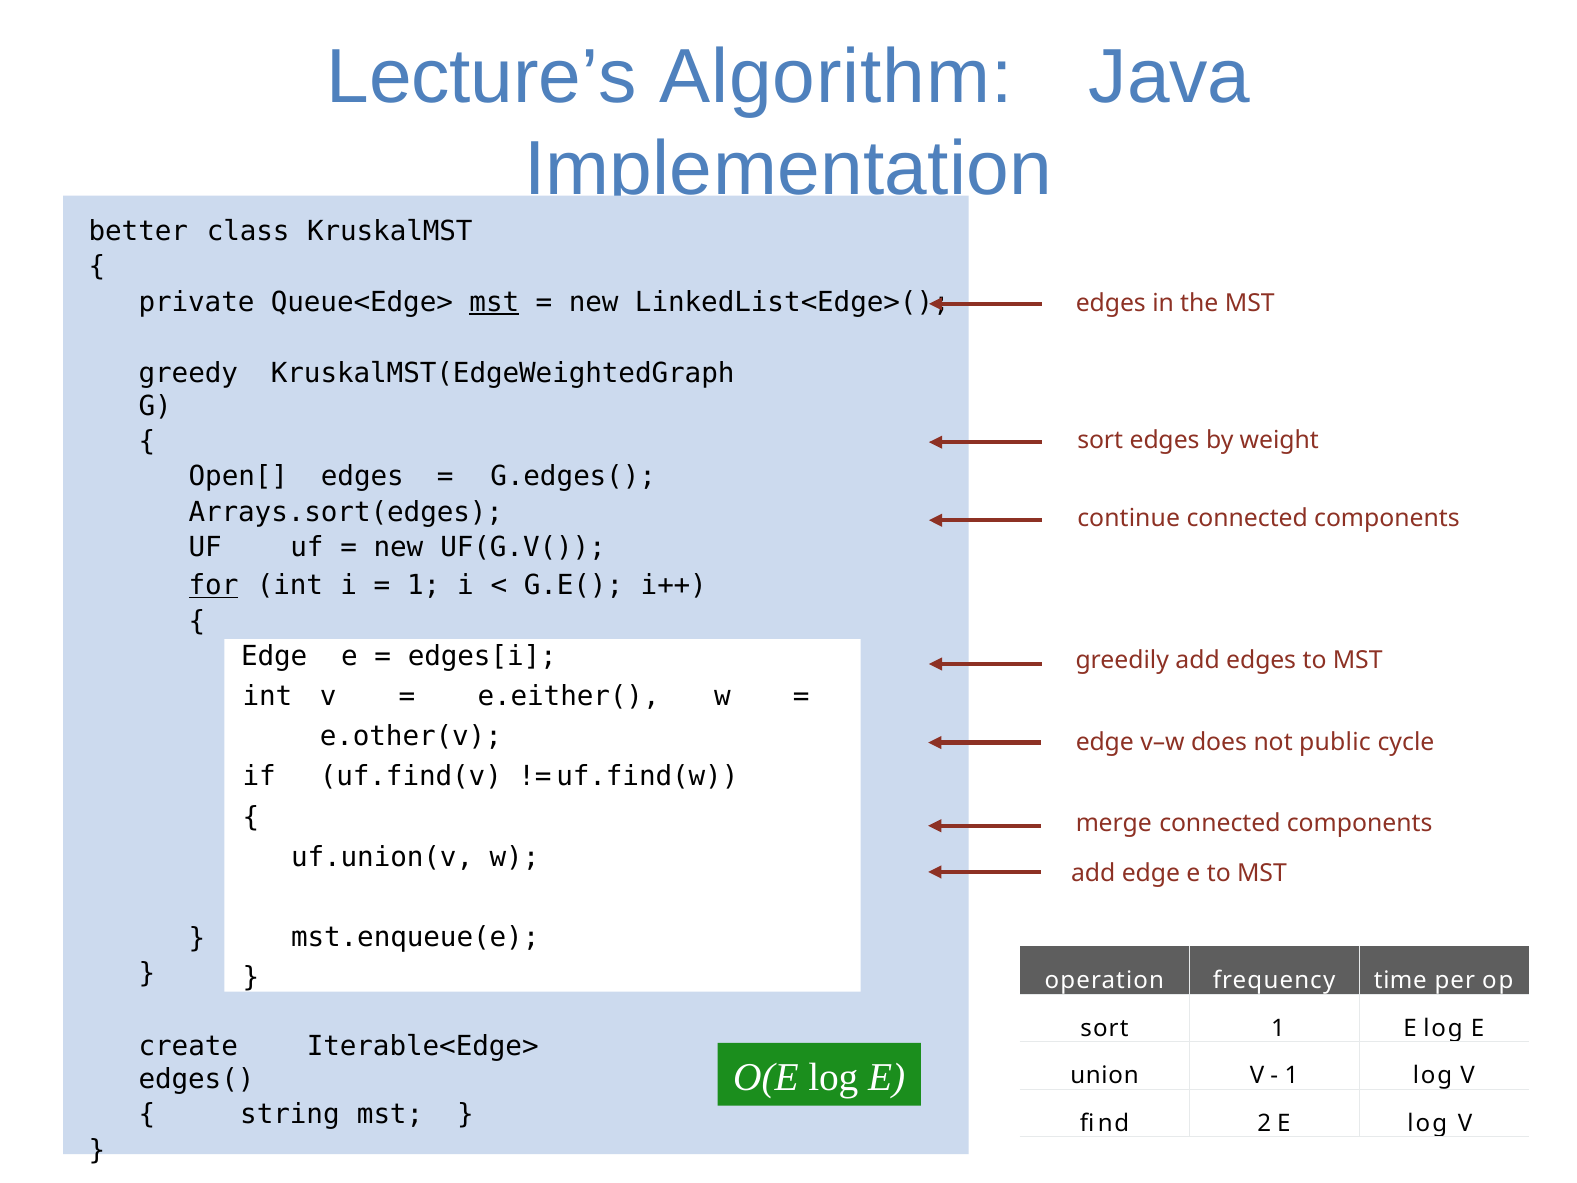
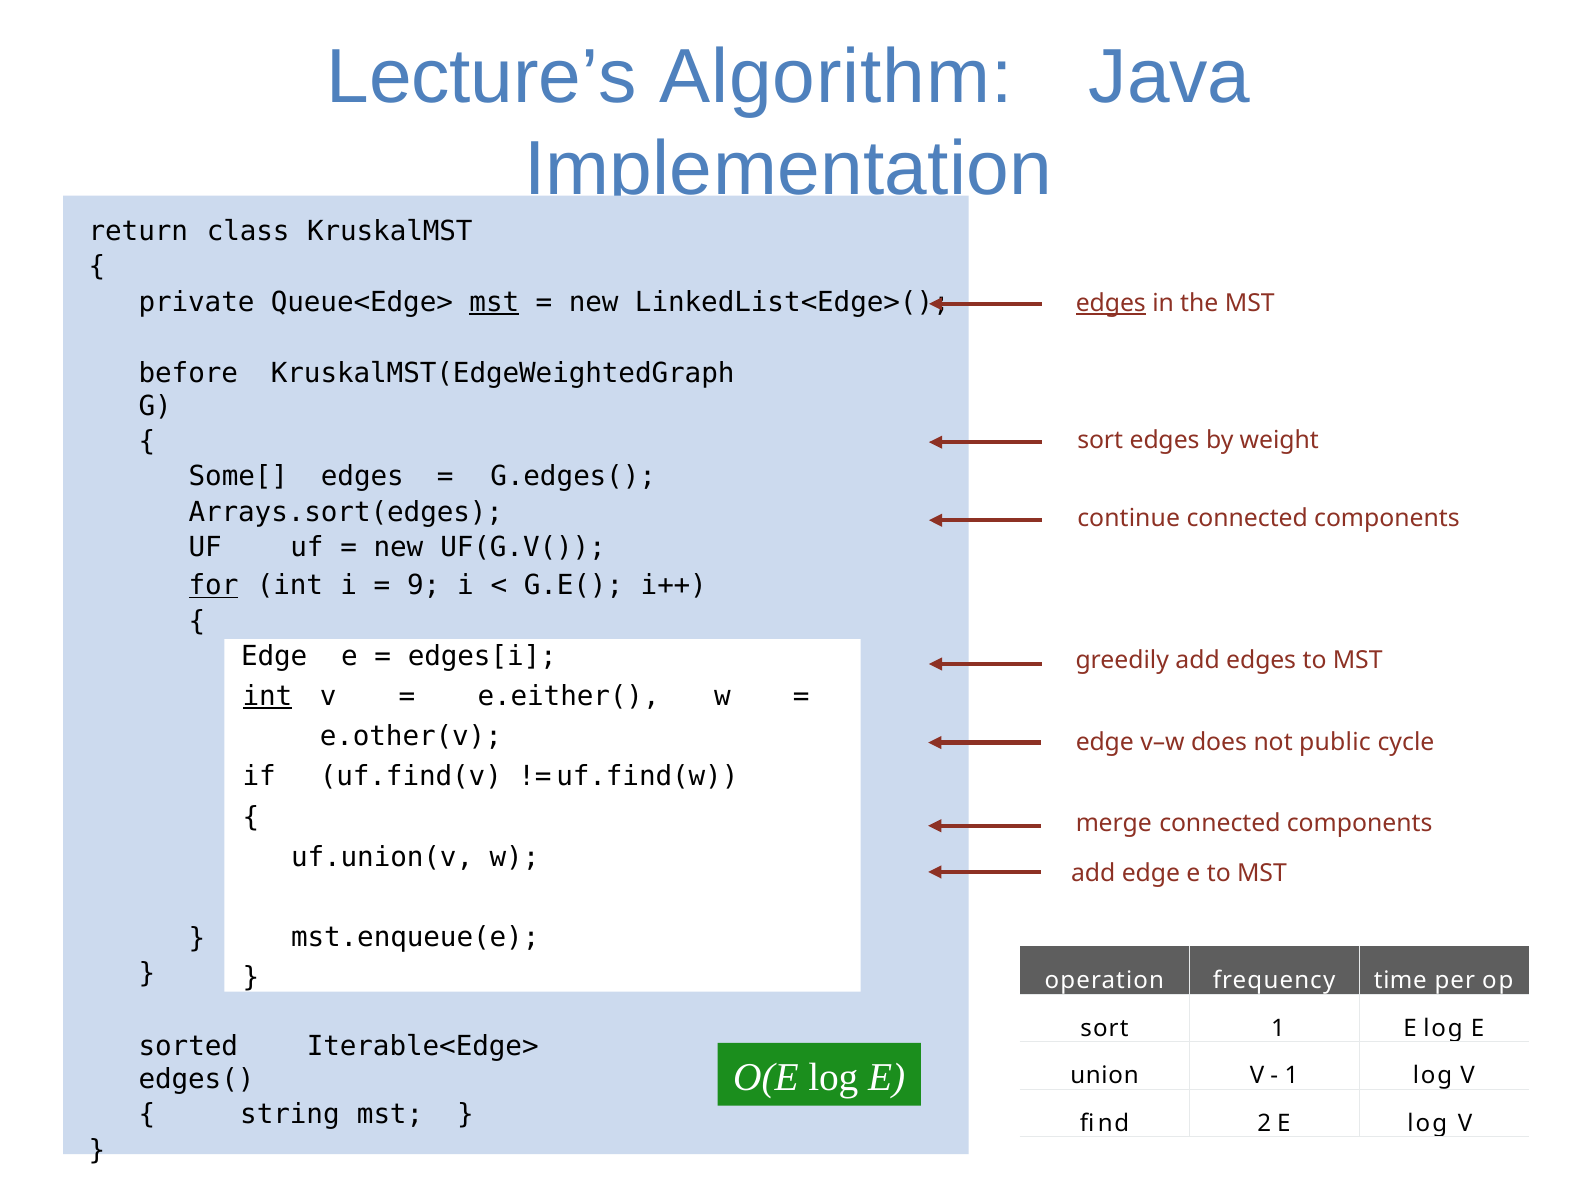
better: better -> return (138, 231)
edges underline: none -> present (1111, 303)
greedy: greedy -> before (188, 373)
Open[: Open[ -> Some[ (238, 477)
1: 1 -> 9 (424, 585)
int underline: none -> present (267, 696)
create: create -> sorted (188, 1046)
